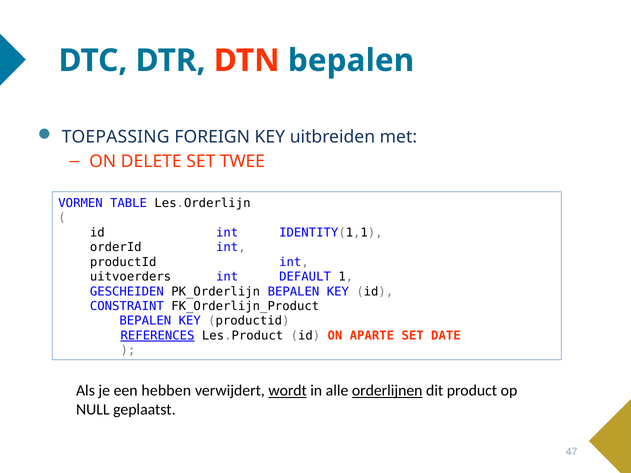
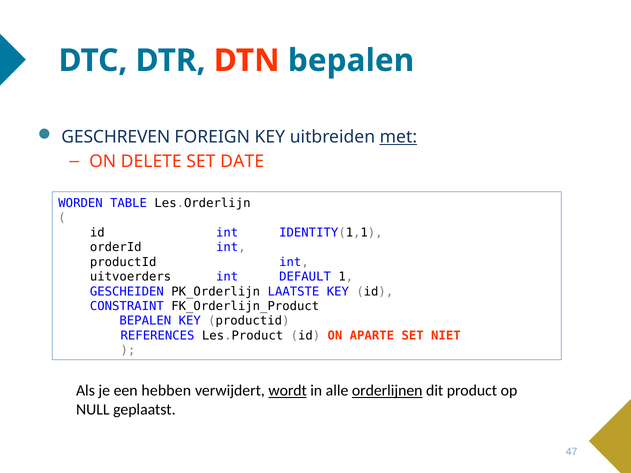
TOEPASSING: TOEPASSING -> GESCHREVEN (116, 137)
met underline: none -> present (398, 137)
TWEE: TWEE -> DATE (242, 162)
VORMEN: VORMEN -> WORDEN (81, 203)
PK_Orderlijn BEPALEN: BEPALEN -> LAATSTE (293, 292)
REFERENCES underline: present -> none (158, 336)
DATE: DATE -> NIET (446, 336)
